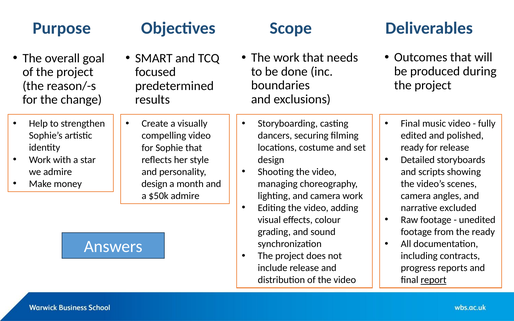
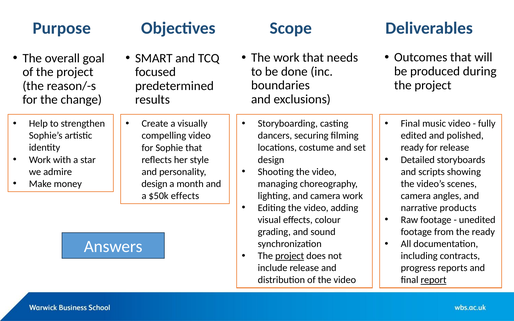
$50k admire: admire -> effects (185, 196)
excluded: excluded -> products (458, 208)
project underline: none -> present (290, 256)
